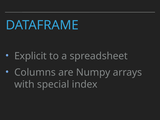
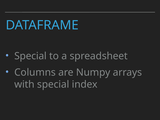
Explicit: Explicit -> Special (30, 56)
